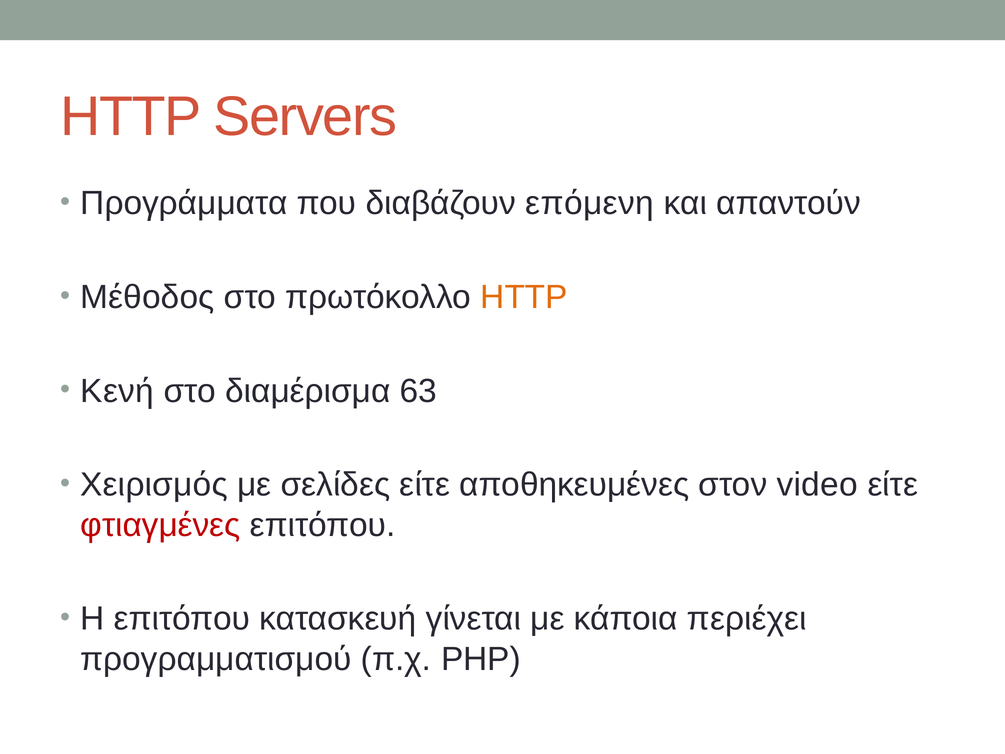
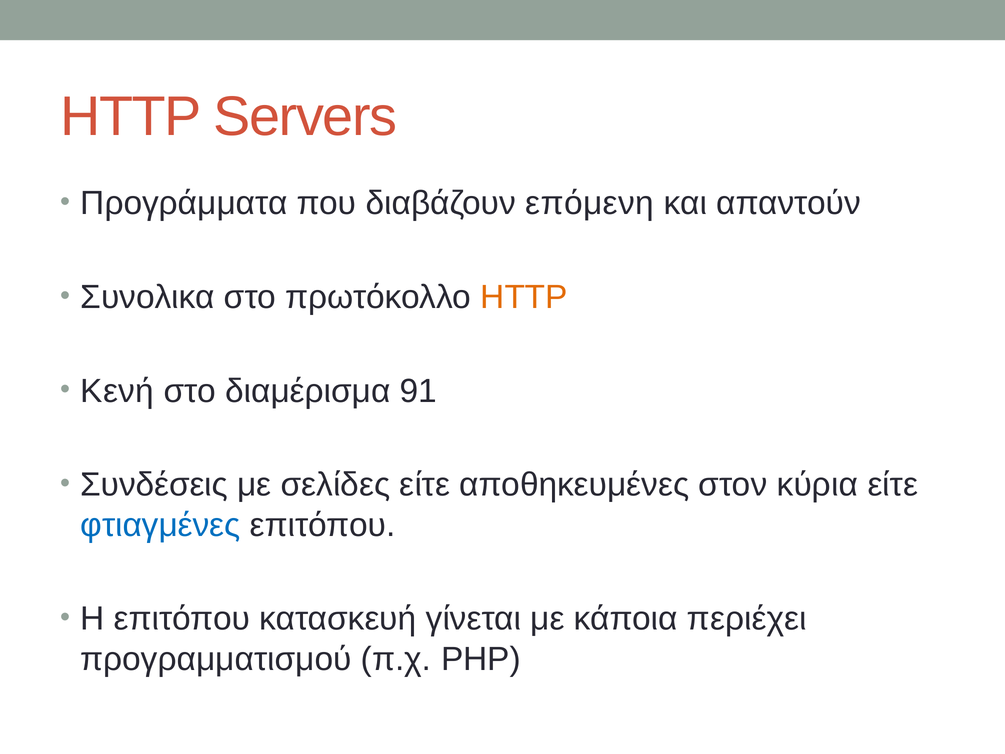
Μέθοδος: Μέθοδος -> Συνολικα (148, 297)
63: 63 -> 91 (418, 391)
Χειρισμός: Χειρισμός -> Συνδέσεις (154, 485)
video: video -> κύρια (817, 485)
φτιαγμένες colour: red -> blue (160, 525)
